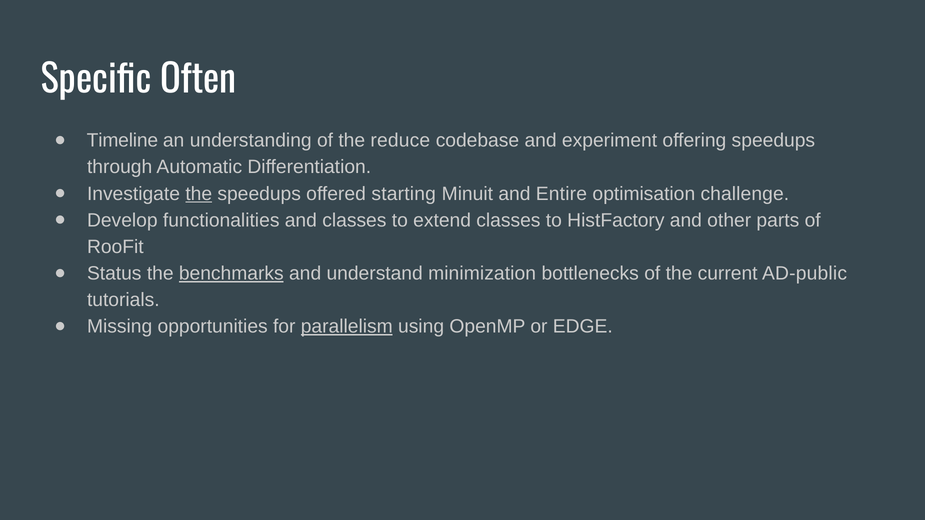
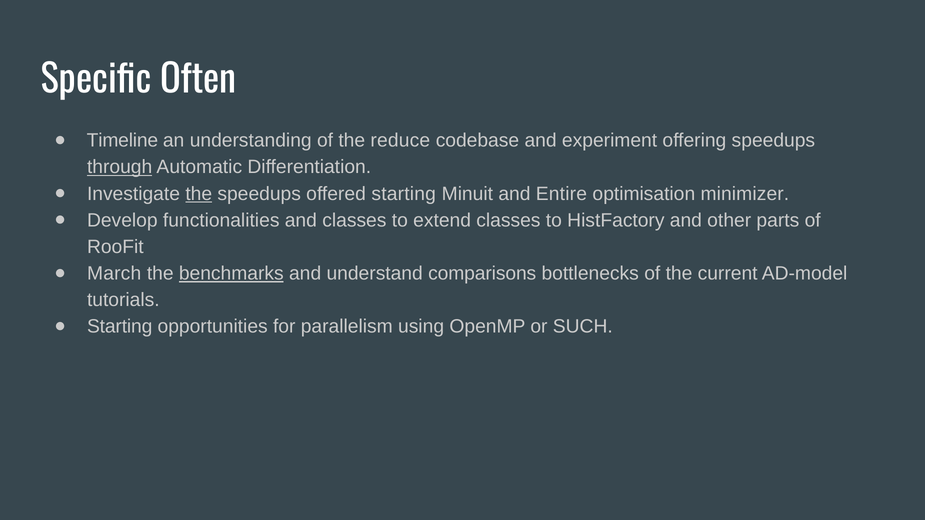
through underline: none -> present (120, 167)
challenge: challenge -> minimizer (745, 194)
Status: Status -> March (114, 274)
minimization: minimization -> comparisons (482, 274)
AD-public: AD-public -> AD-model (805, 274)
Missing: Missing -> Starting (120, 327)
parallelism underline: present -> none (347, 327)
EDGE: EDGE -> SUCH (583, 327)
